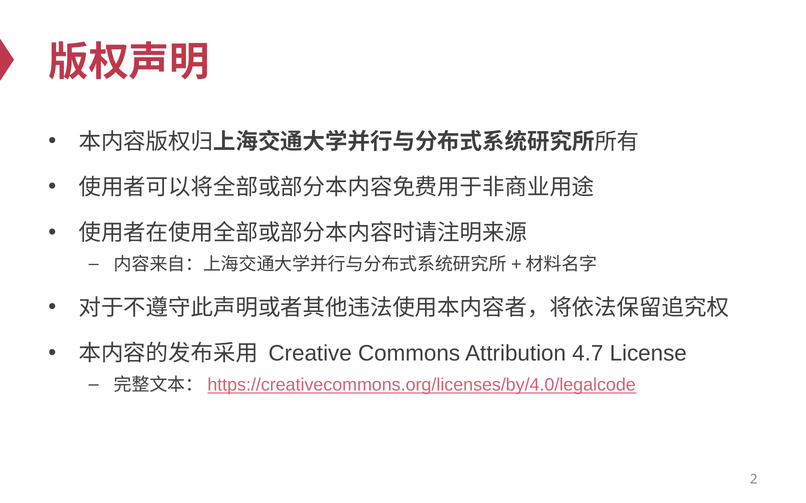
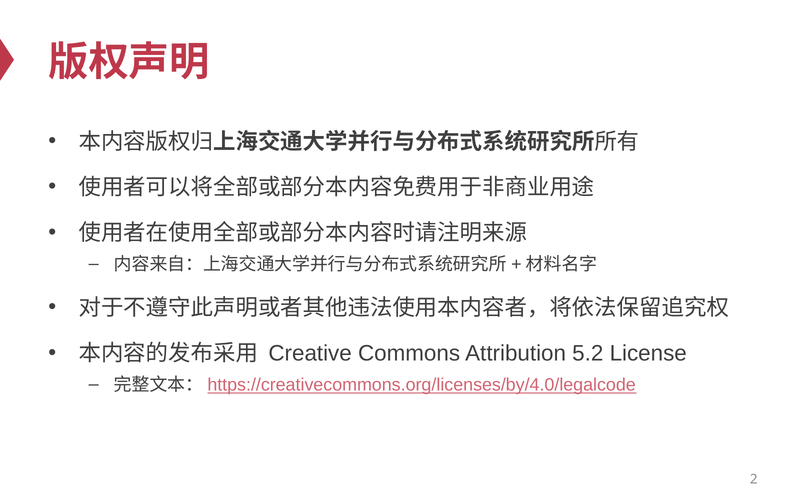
4.7: 4.7 -> 5.2 (588, 354)
